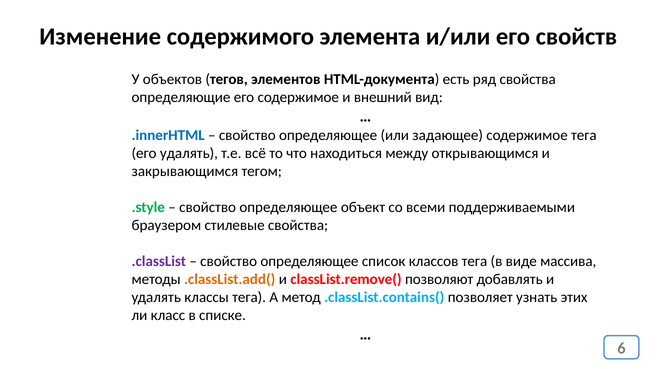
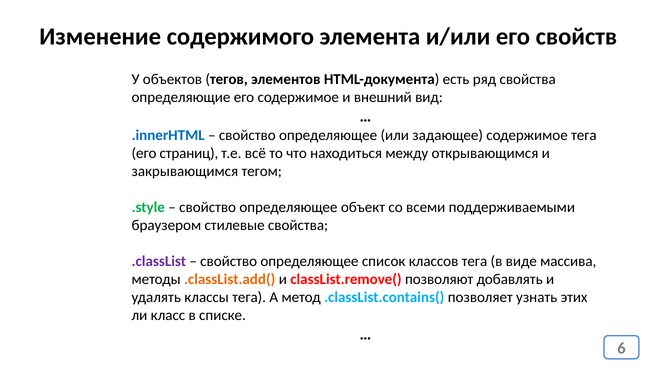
его удалять: удалять -> страниц (189, 153)
